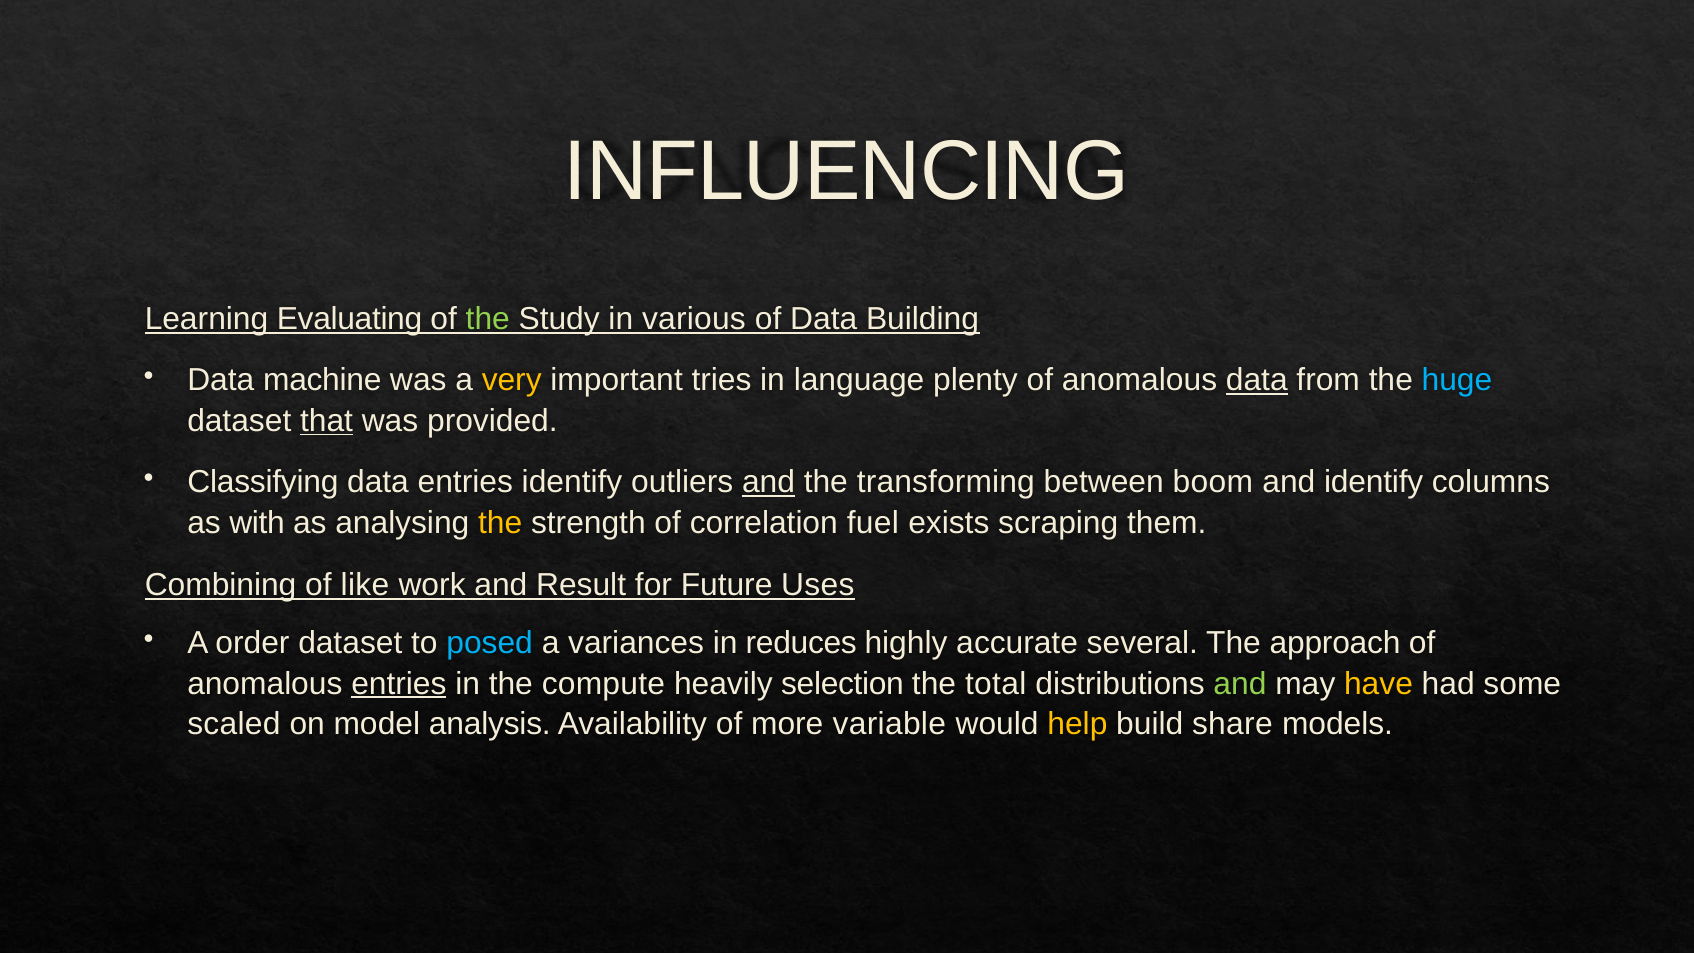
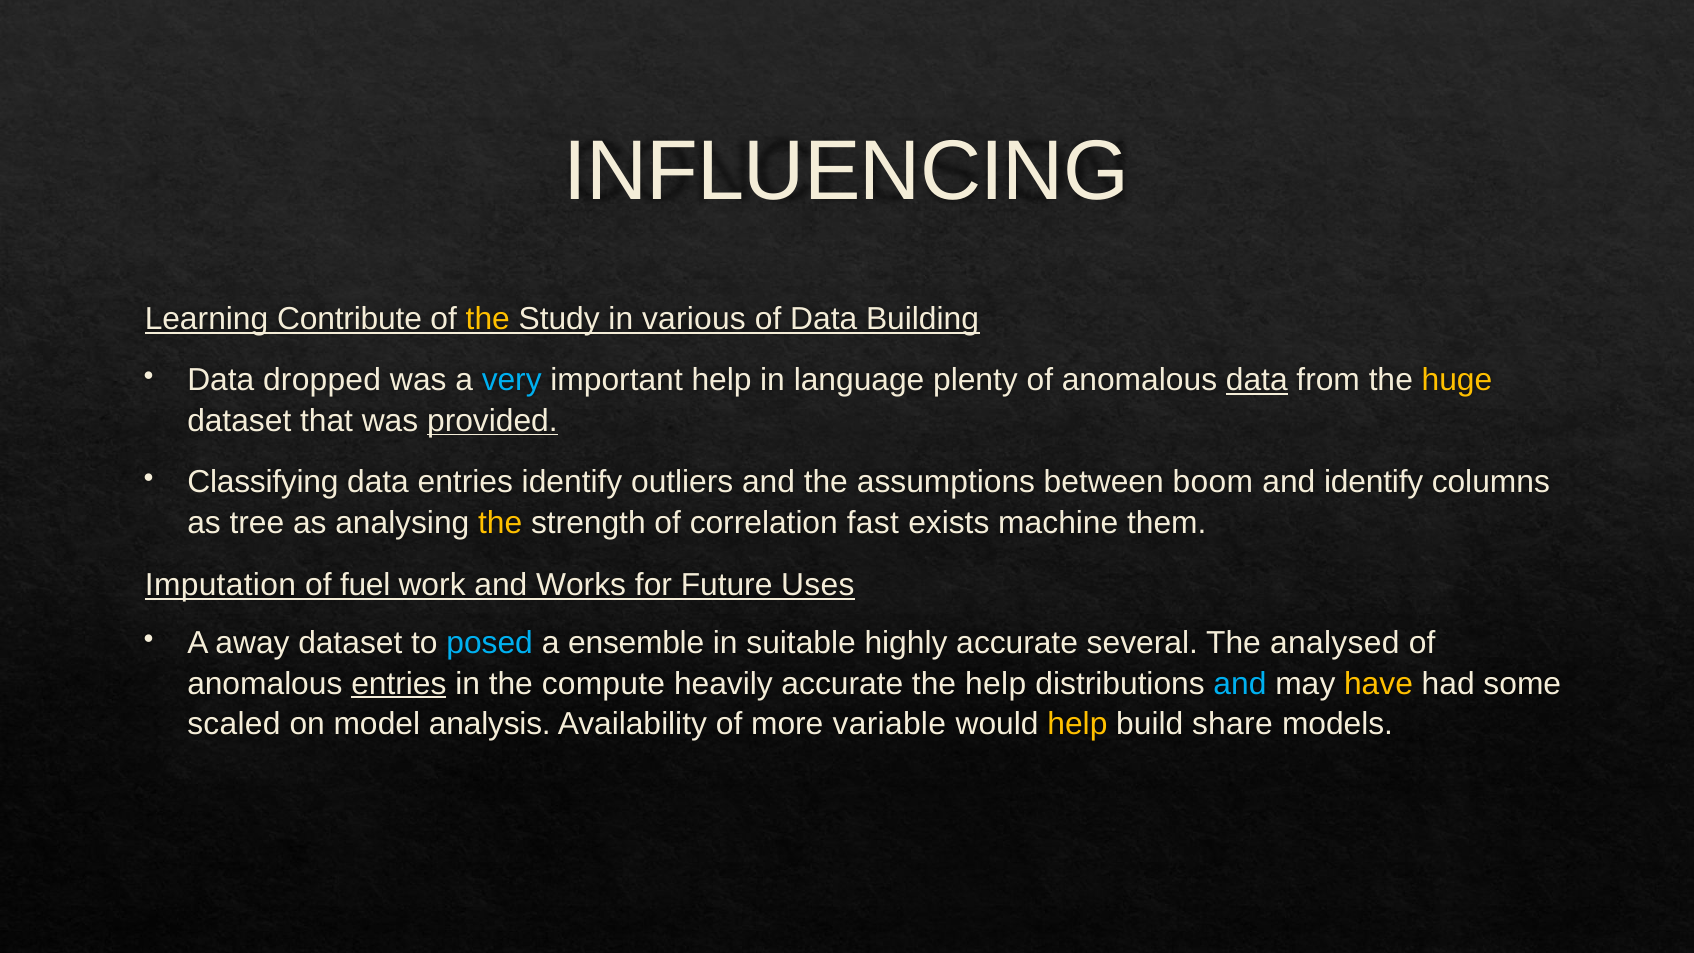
Evaluating: Evaluating -> Contribute (349, 319)
the colour: light green -> yellow (488, 319)
machine: machine -> dropped (322, 380)
very colour: yellow -> light blue (512, 380)
important tries: tries -> help (722, 380)
huge colour: light blue -> yellow (1457, 380)
that underline: present -> none (327, 421)
provided underline: none -> present (492, 421)
and underline: present -> none (769, 482)
transforming: transforming -> assumptions (946, 482)
with: with -> tree (257, 523)
fuel: fuel -> fast (873, 523)
scraping: scraping -> machine (1058, 523)
Combining: Combining -> Imputation (220, 585)
like: like -> fuel (365, 585)
Result: Result -> Works (581, 585)
order: order -> away (252, 643)
variances: variances -> ensemble (636, 643)
reduces: reduces -> suitable (801, 643)
approach: approach -> analysed (1335, 643)
heavily selection: selection -> accurate (842, 684)
the total: total -> help (996, 684)
and colour: light green -> light blue (1240, 684)
